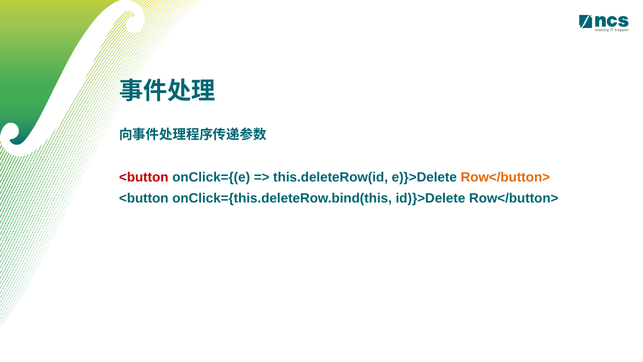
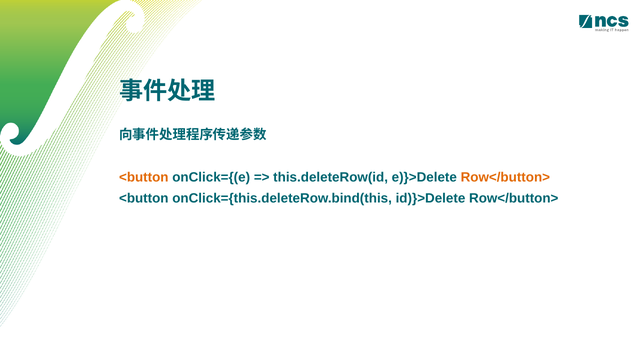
<button colour: red -> orange (144, 177)
